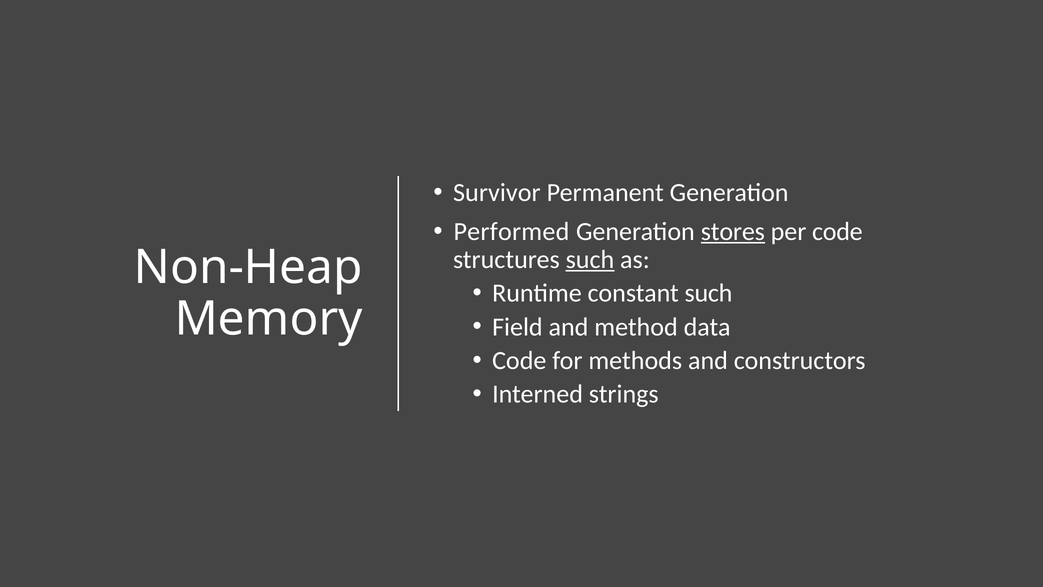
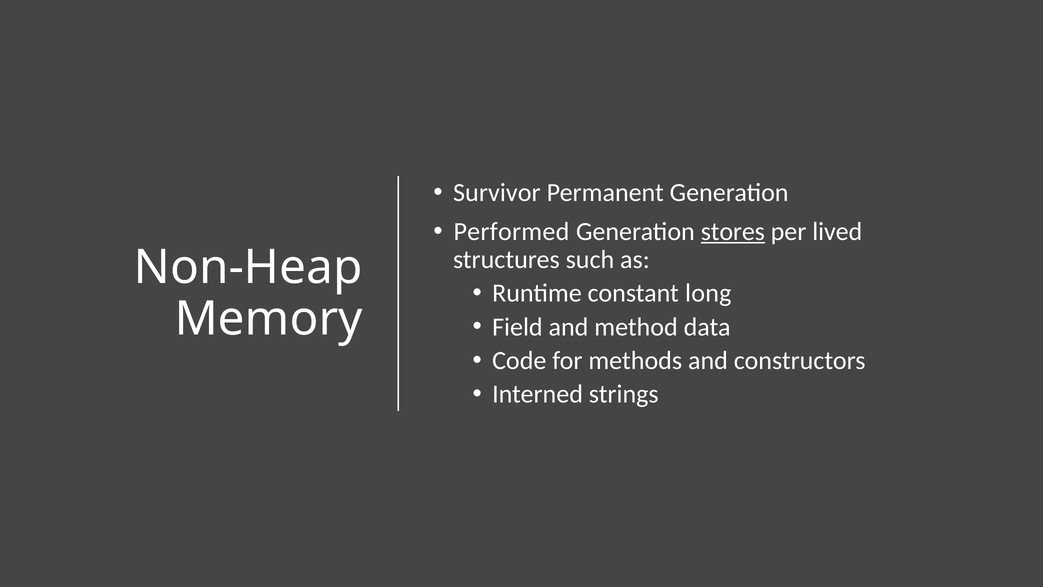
per code: code -> lived (837, 231)
such underline: present -> none (590, 260)
constant such: such -> long (708, 293)
